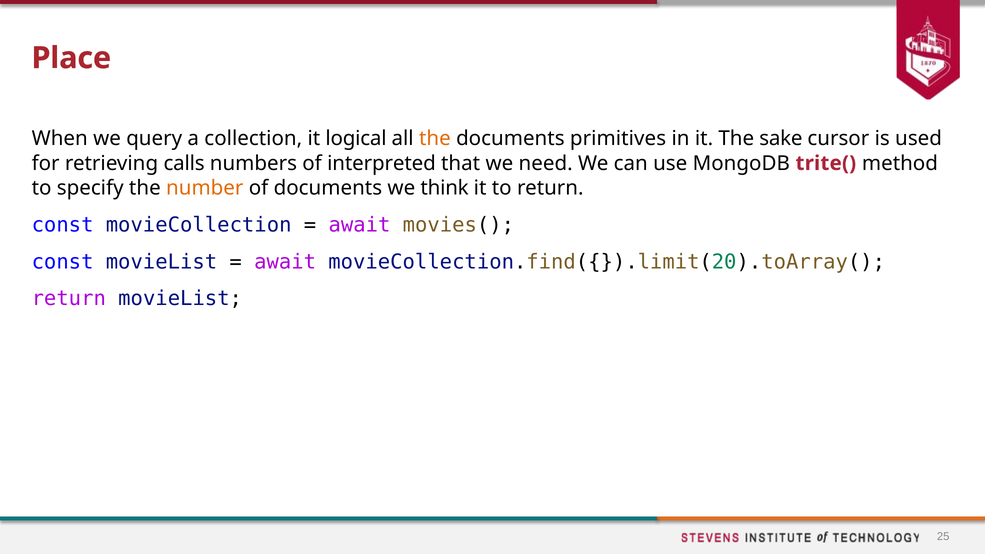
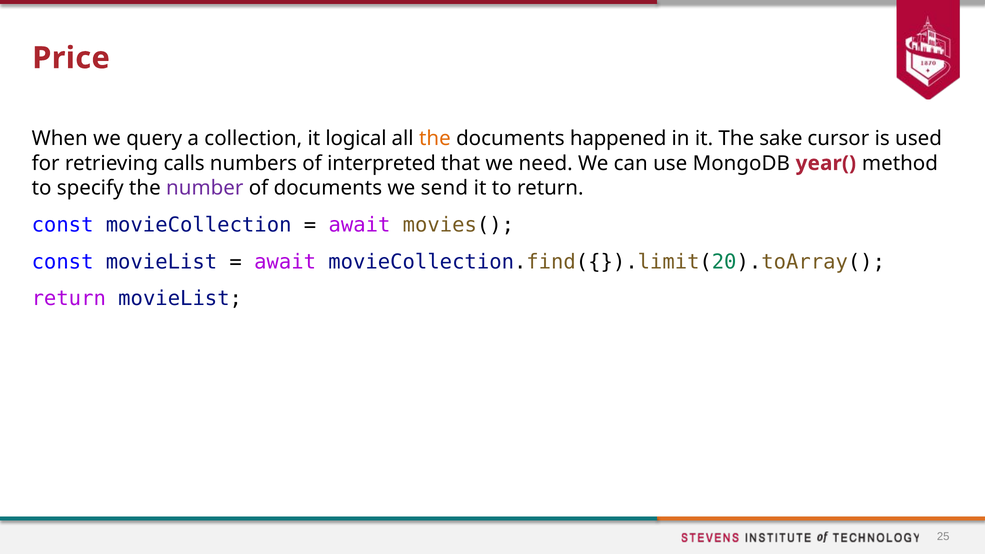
Place: Place -> Price (71, 58)
primitives: primitives -> happened (618, 139)
trite(: trite( -> year( (826, 163)
number colour: orange -> purple (205, 188)
think: think -> send (444, 188)
